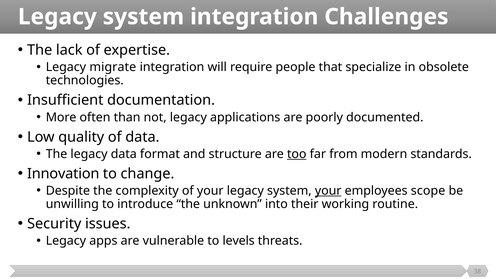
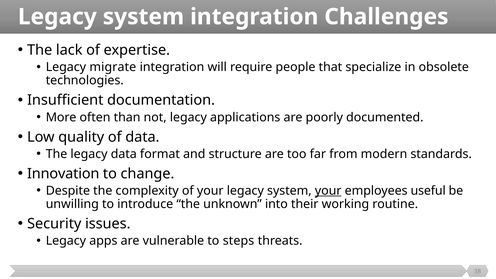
too underline: present -> none (297, 154)
scope: scope -> useful (428, 191)
levels: levels -> steps (239, 241)
